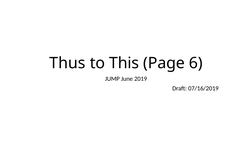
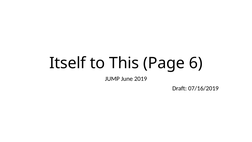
Thus: Thus -> Itself (68, 63)
